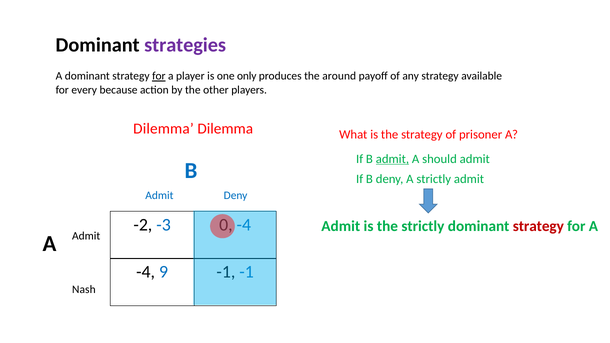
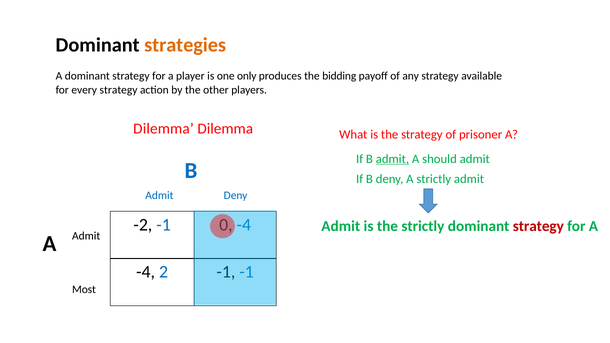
strategies colour: purple -> orange (185, 45)
for underline: present -> none (159, 76)
around: around -> bidding (339, 76)
every because: because -> strategy (119, 90)
-2 -3: -3 -> -1 (164, 225)
9: 9 -> 2 (164, 272)
Nash: Nash -> Most (84, 290)
